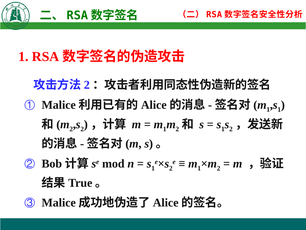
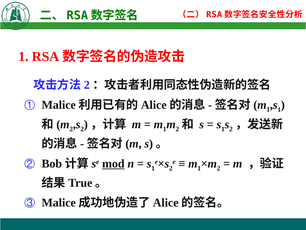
mod underline: none -> present (113, 163)
